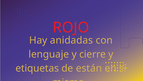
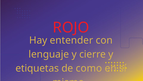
anidadas: anidadas -> entender (71, 40)
están: están -> como (89, 68)
